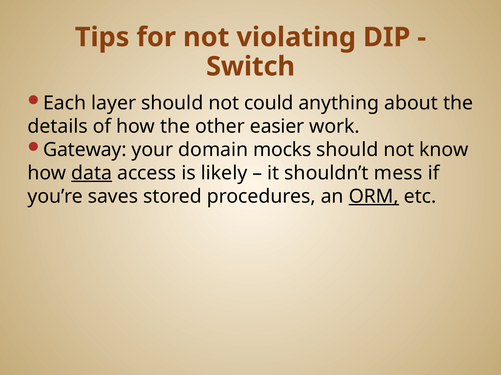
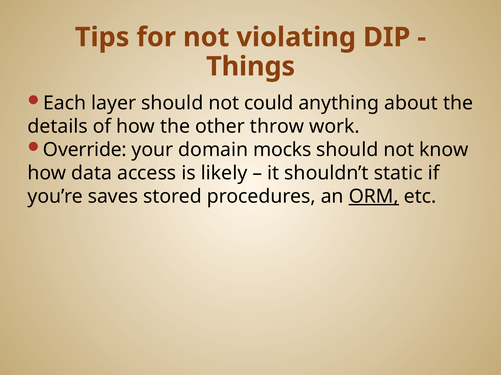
Switch: Switch -> Things (251, 67)
easier: easier -> throw (277, 127)
Gateway: Gateway -> Override (85, 150)
data underline: present -> none (92, 173)
mess: mess -> static (398, 173)
